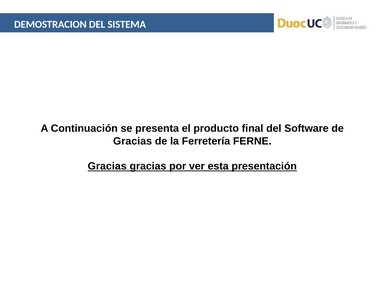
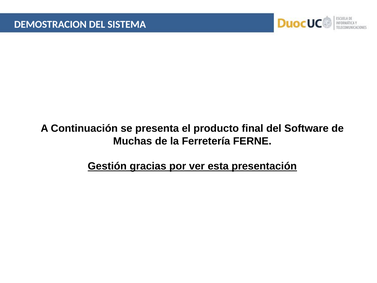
Gracias: Gracias -> Muchas (133, 141)
Gracias: Gracias -> Gestión (107, 166)
